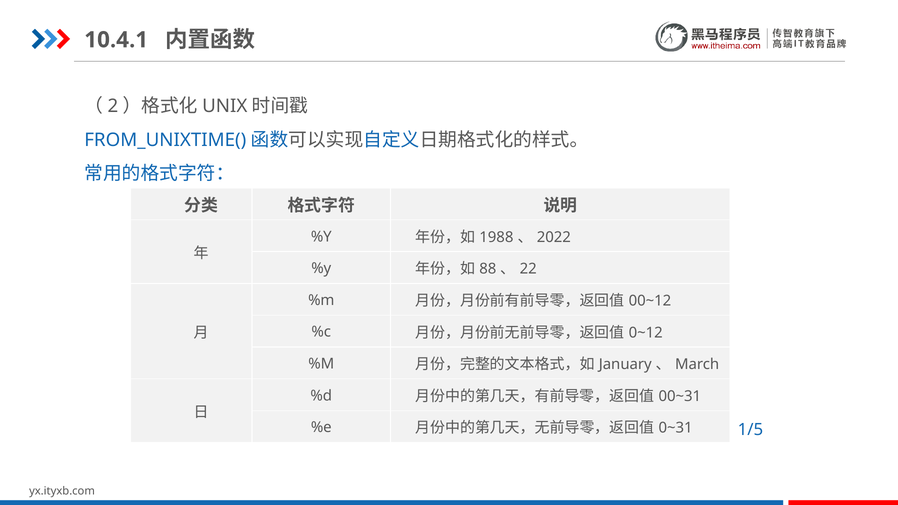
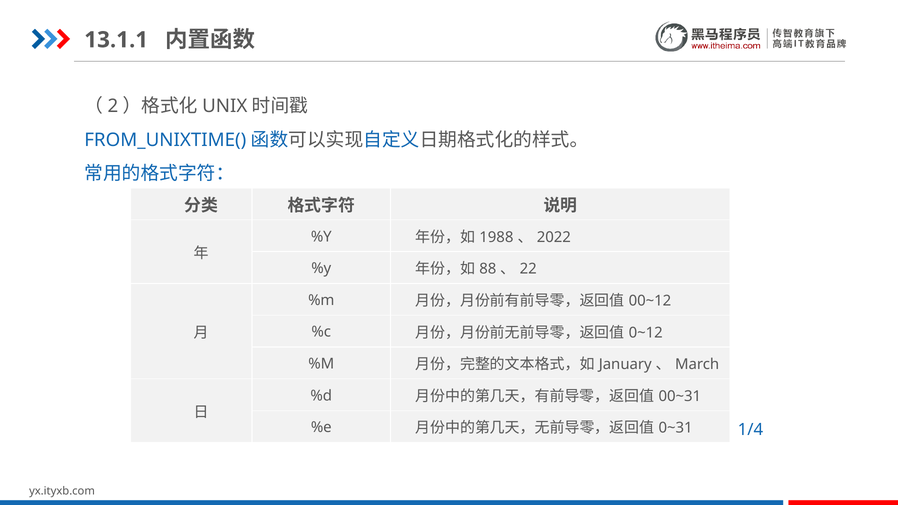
10.4.1: 10.4.1 -> 13.1.1 (116, 40)
1/5: 1/5 -> 1/4 (750, 430)
